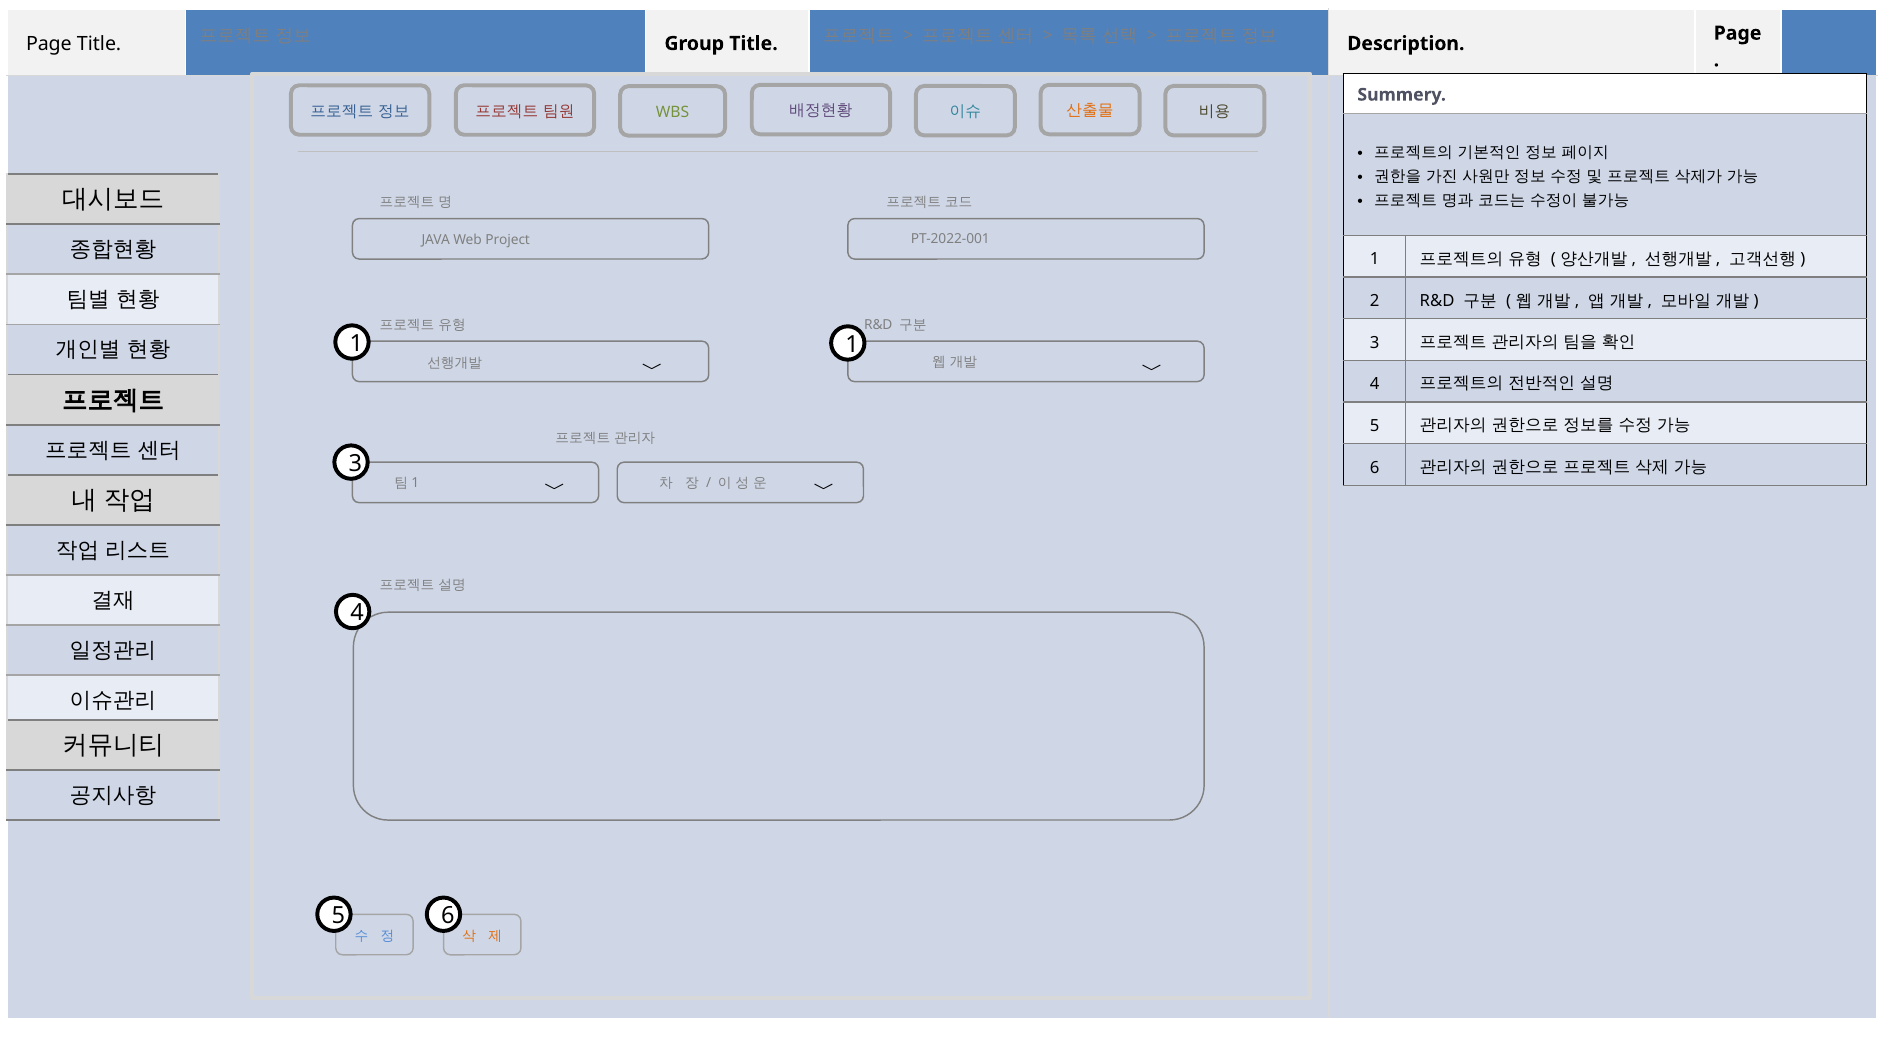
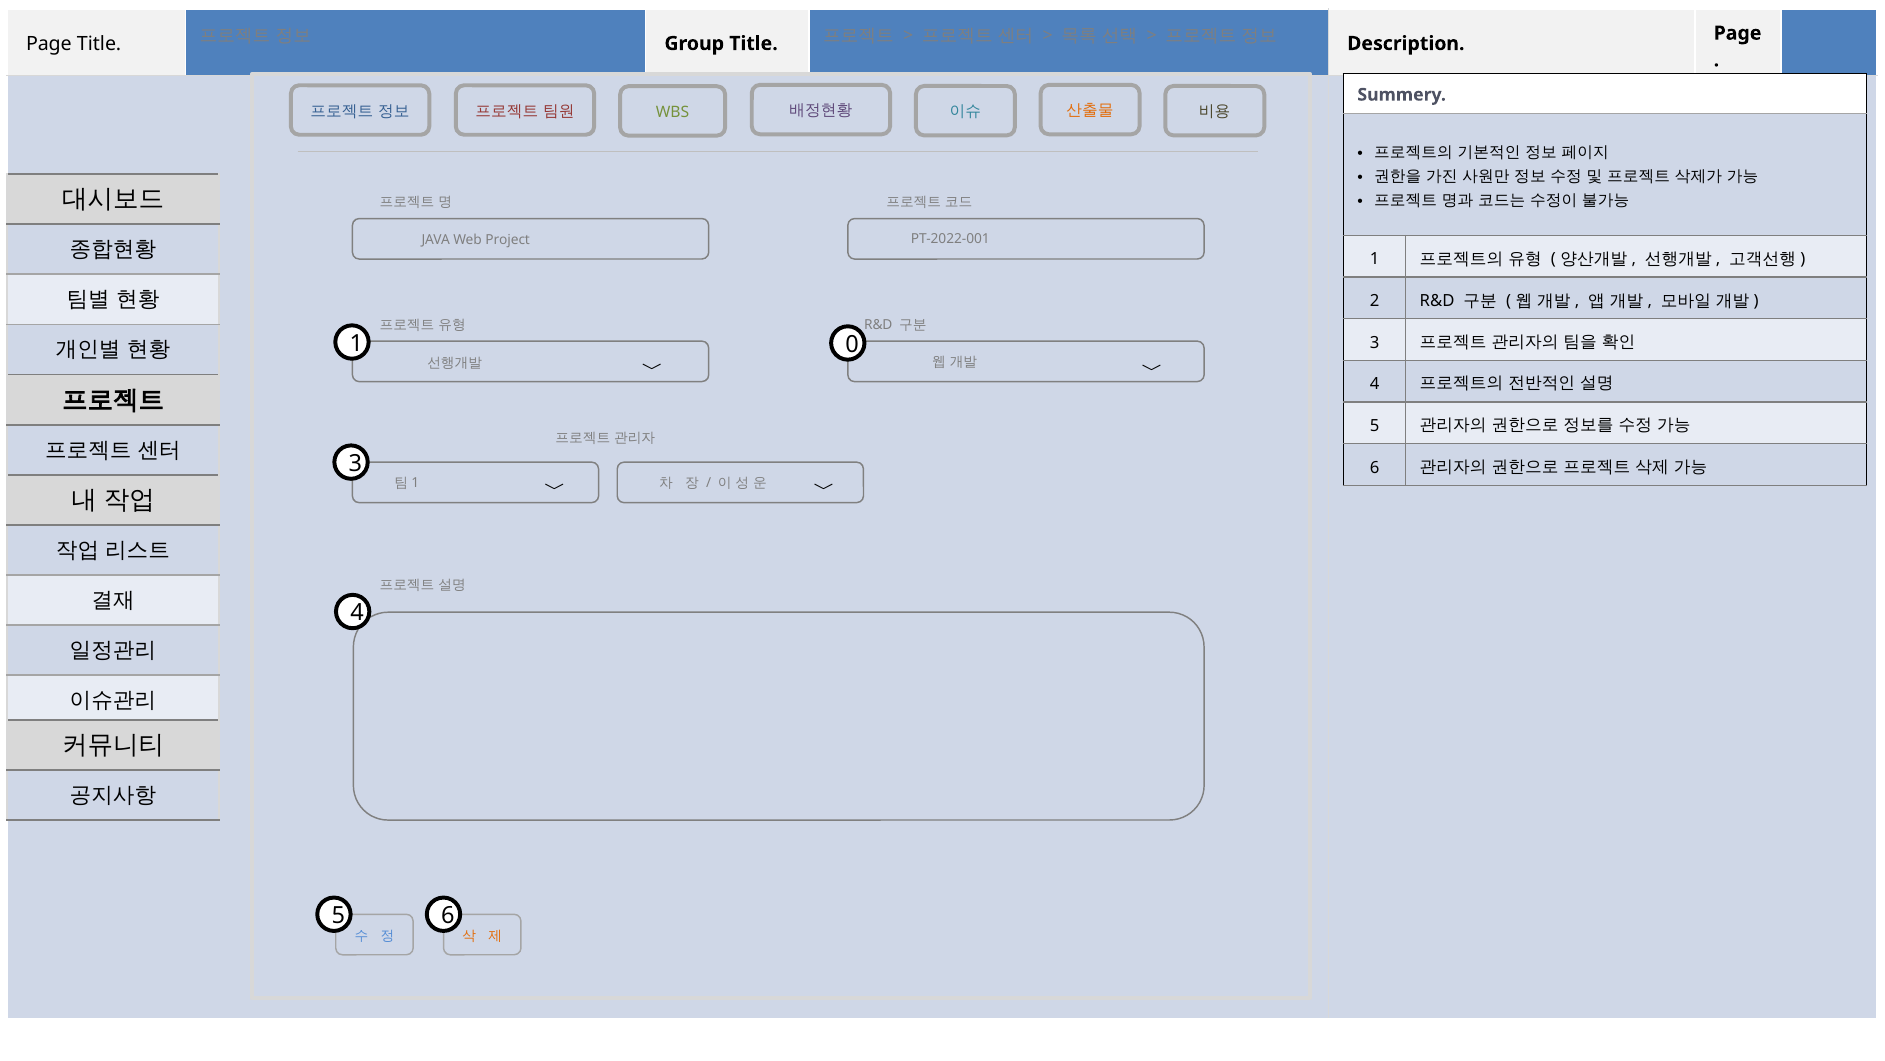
1 1: 1 -> 0 (852, 344)
